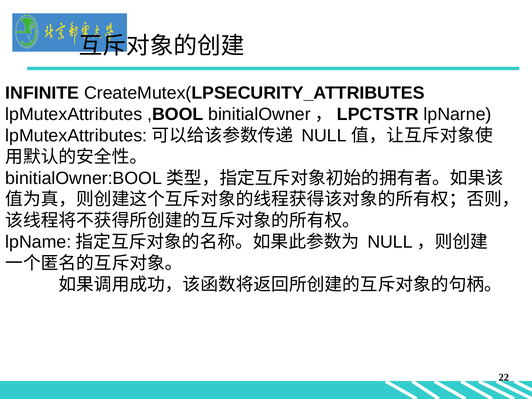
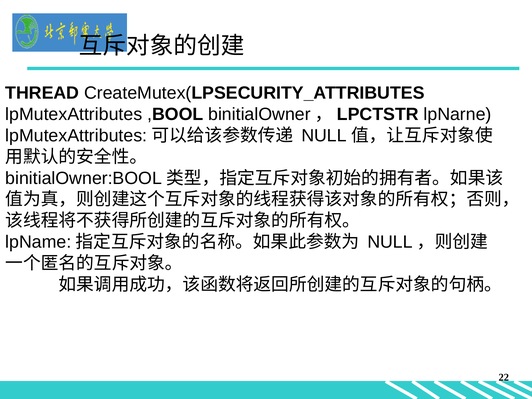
INFINITE: INFINITE -> THREAD (42, 93)
